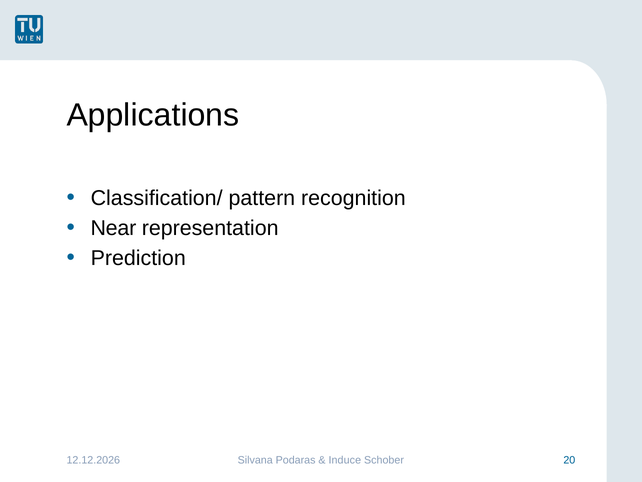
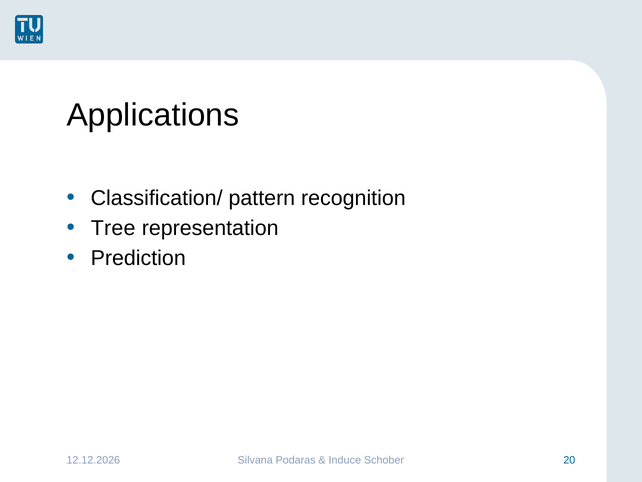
Near: Near -> Tree (113, 228)
